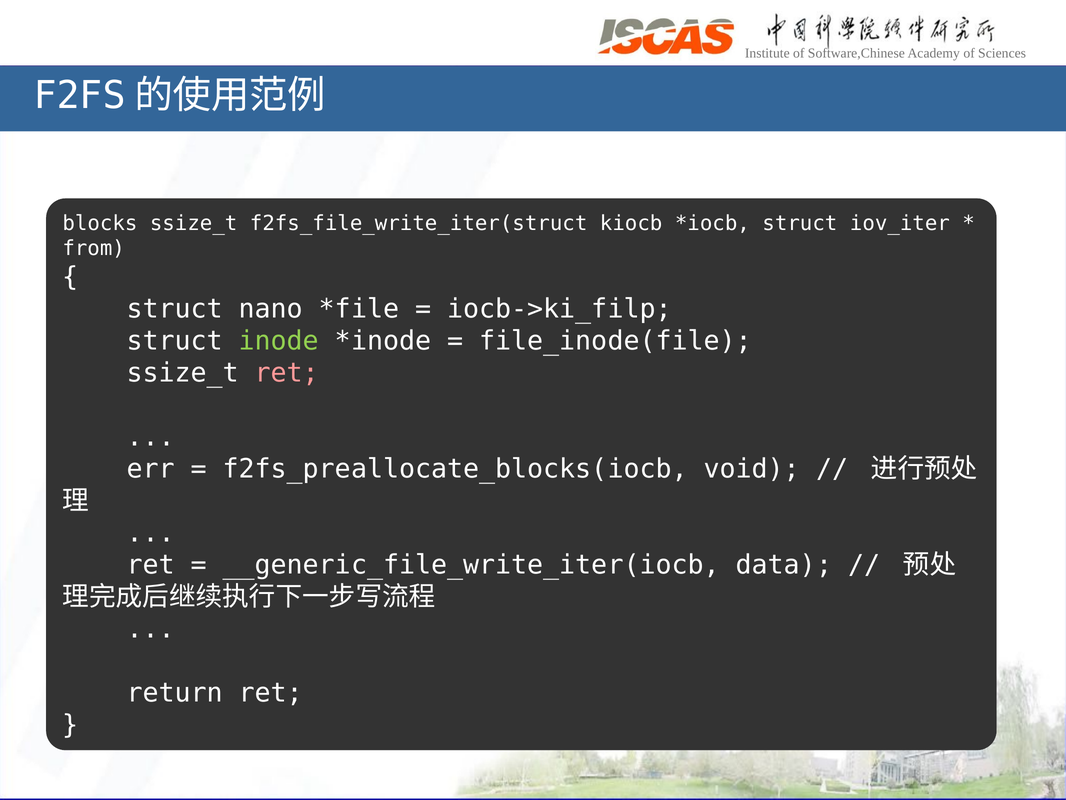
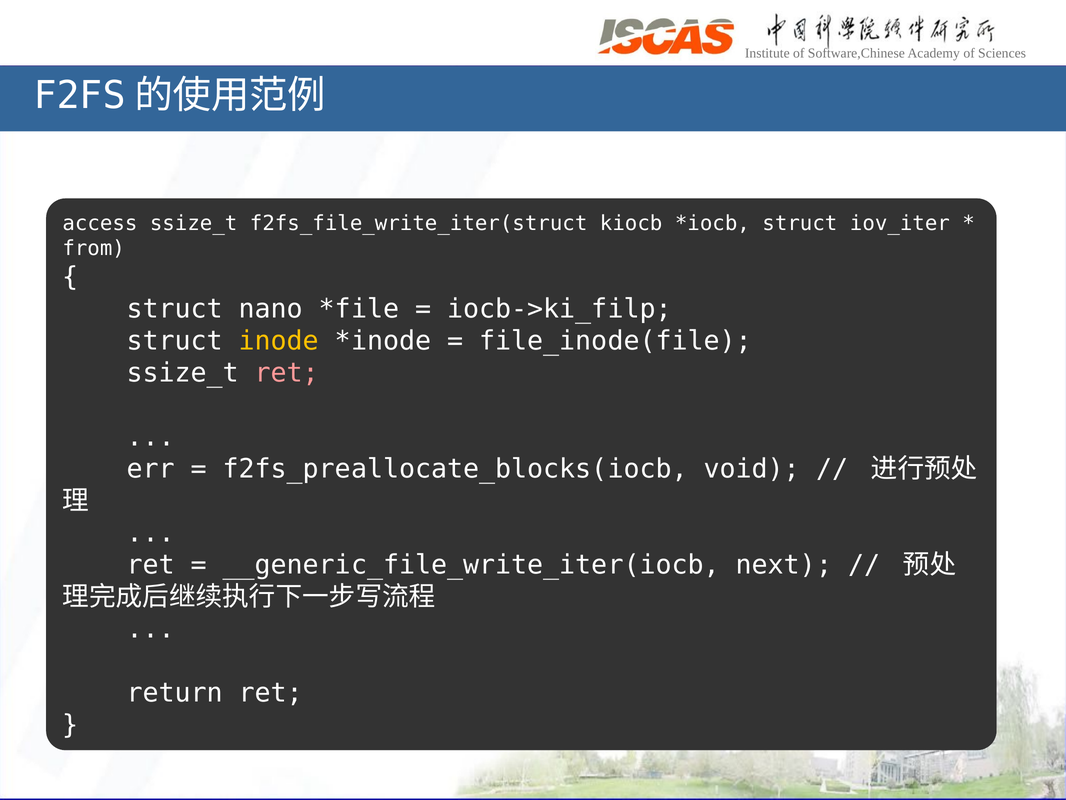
blocks: blocks -> access (100, 223)
inode colour: light green -> yellow (279, 341)
data: data -> next (784, 565)
